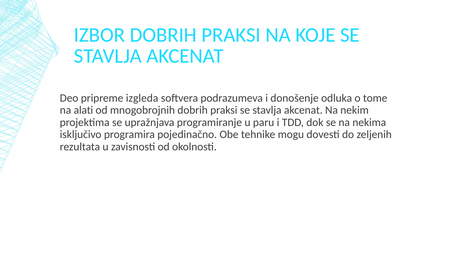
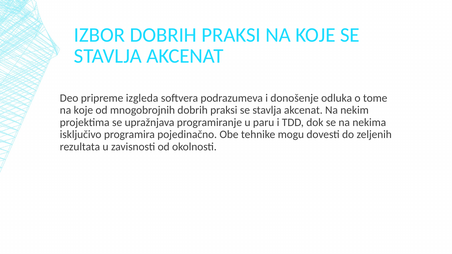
alati: alati -> koje (83, 110)
